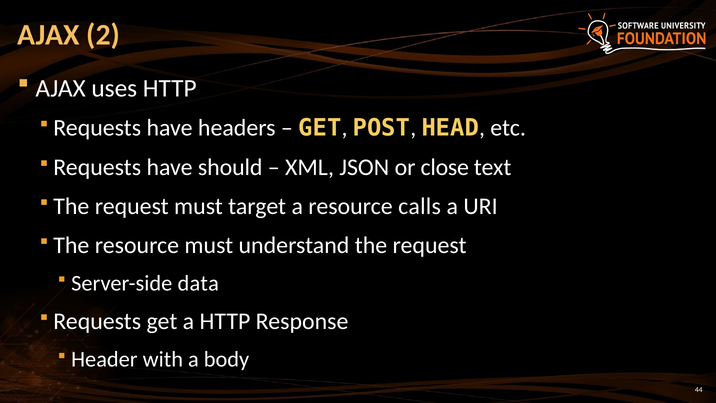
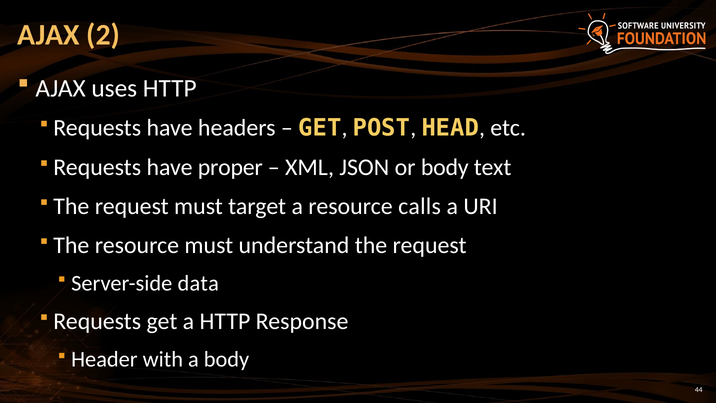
should: should -> proper (230, 167)
or close: close -> body (445, 167)
